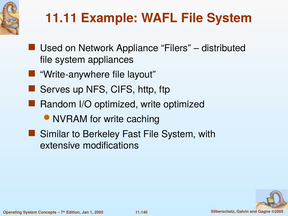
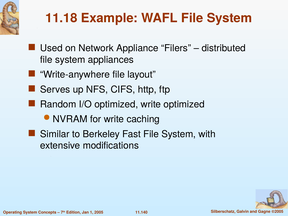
11.11: 11.11 -> 11.18 (61, 18)
